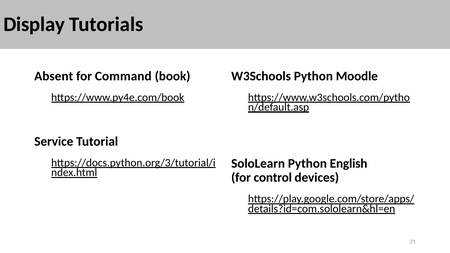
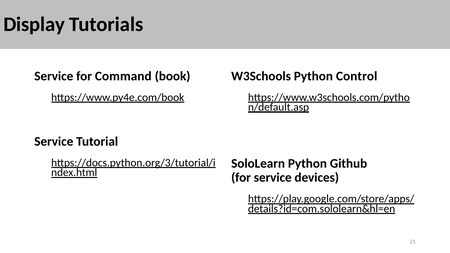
Absent: Absent -> Service (54, 76)
Moodle: Moodle -> Control (357, 76)
English: English -> Github (349, 164)
for control: control -> service (273, 178)
